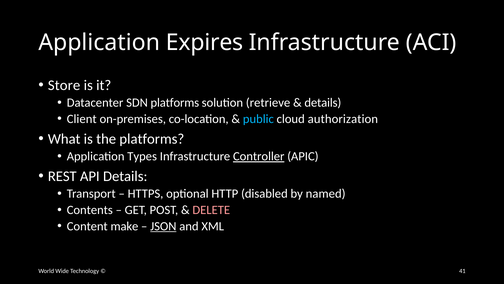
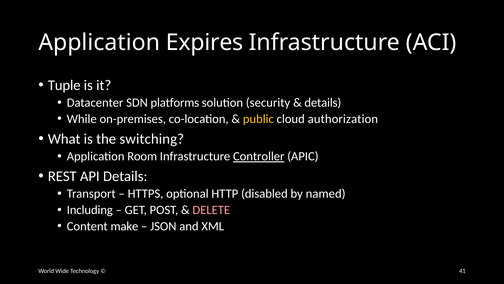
Store: Store -> Tuple (64, 85)
retrieve: retrieve -> security (268, 103)
Client: Client -> While (82, 119)
public colour: light blue -> yellow (258, 119)
the platforms: platforms -> switching (152, 139)
Types: Types -> Room (142, 156)
Contents: Contents -> Including (90, 210)
JSON underline: present -> none (163, 226)
